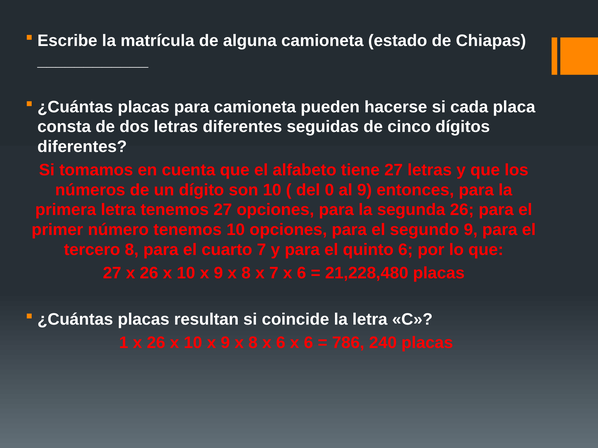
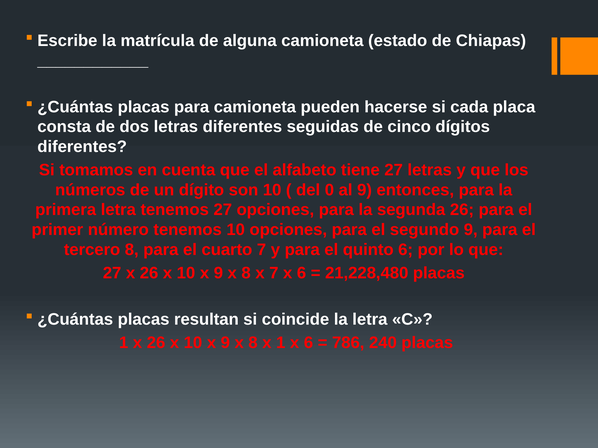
8 x 6: 6 -> 1 (281, 343)
